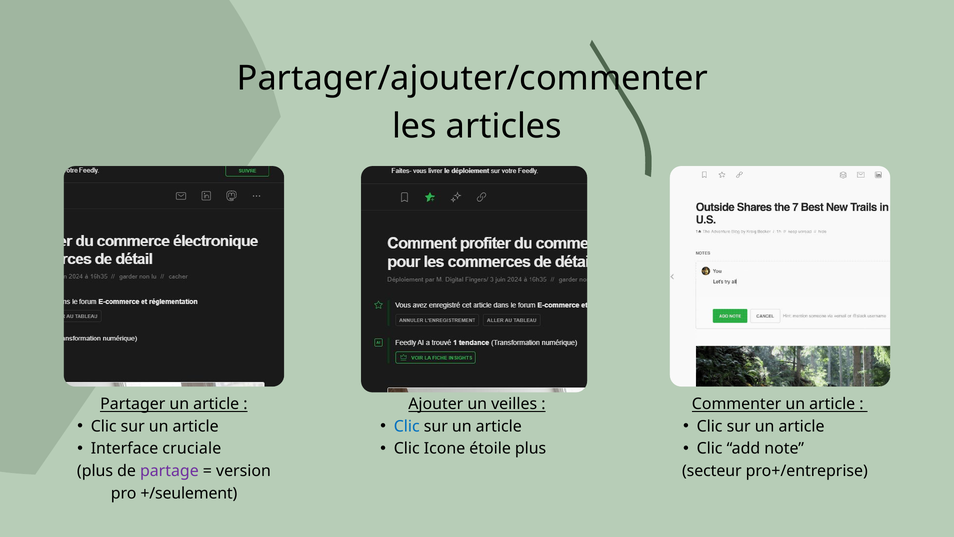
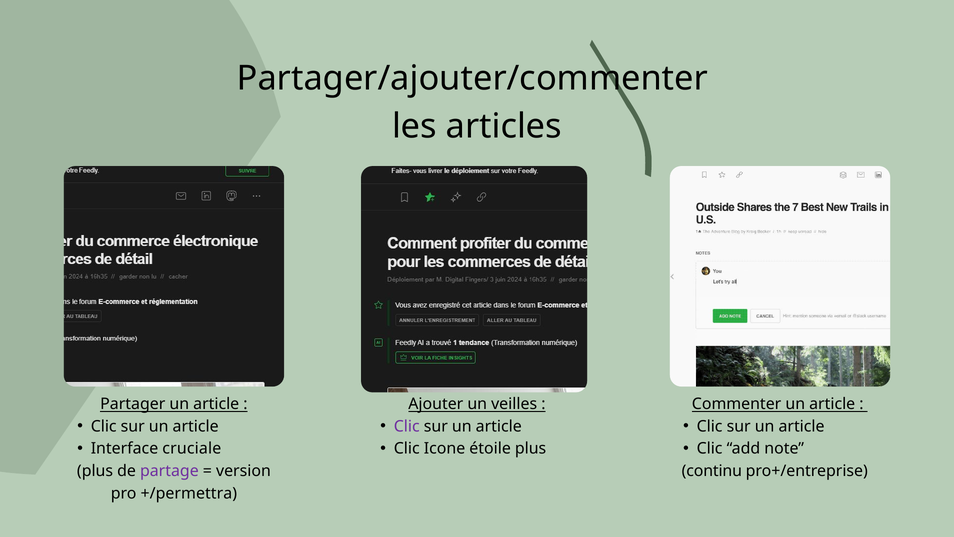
Clic colour: blue -> purple (407, 426)
secteur: secteur -> continu (712, 471)
+/seulement: +/seulement -> +/permettra (189, 493)
